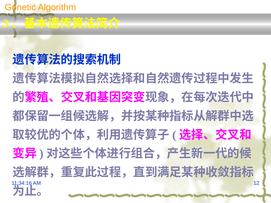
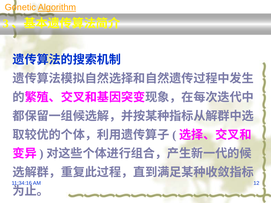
Algorithm underline: none -> present (57, 7)
